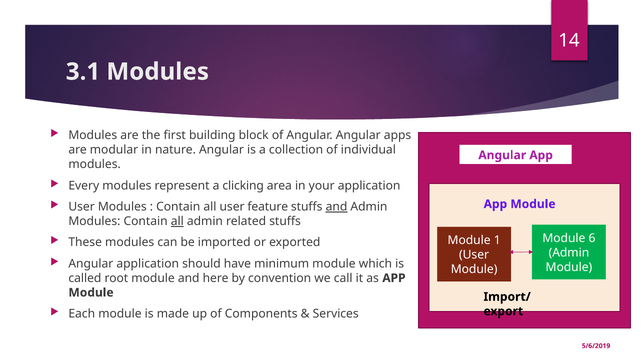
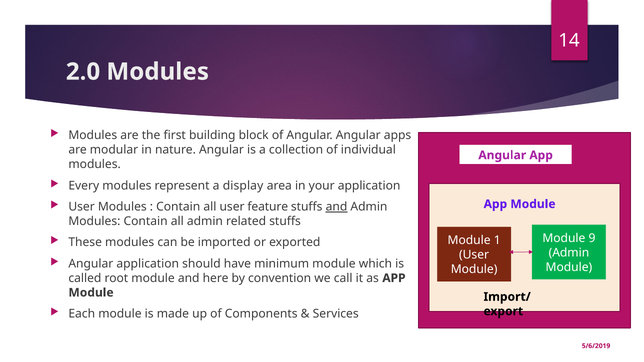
3.1: 3.1 -> 2.0 (83, 72)
clicking: clicking -> display (243, 186)
all underline: present -> none (177, 221)
6: 6 -> 9 (592, 238)
